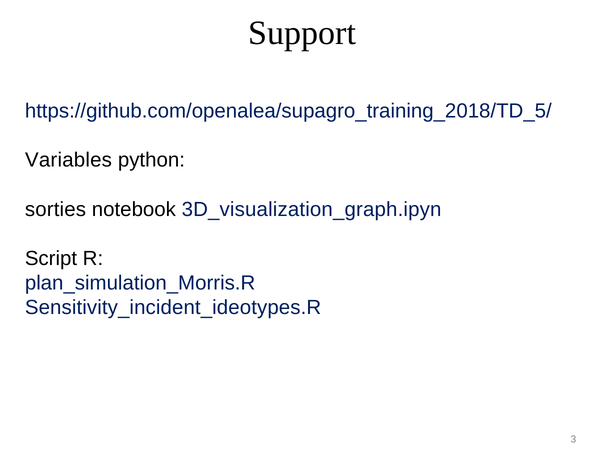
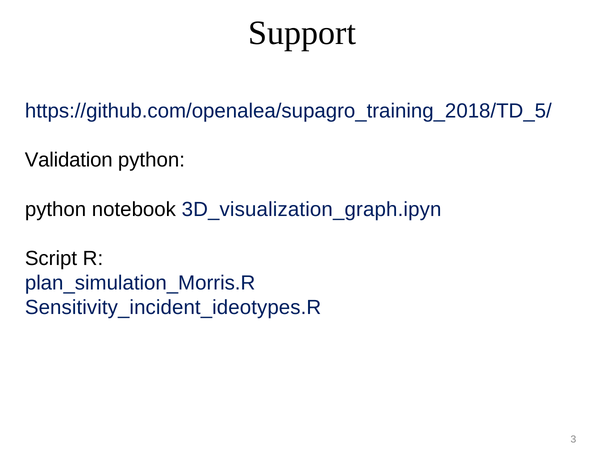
Variables: Variables -> Validation (69, 160)
sorties: sorties -> python (56, 209)
